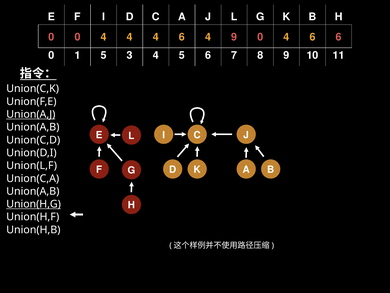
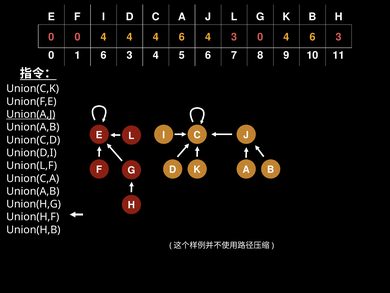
4 9: 9 -> 3 (234, 37)
4 6 6: 6 -> 3 (339, 37)
1 5: 5 -> 6 (104, 55)
Union(H,G underline: present -> none (34, 204)
